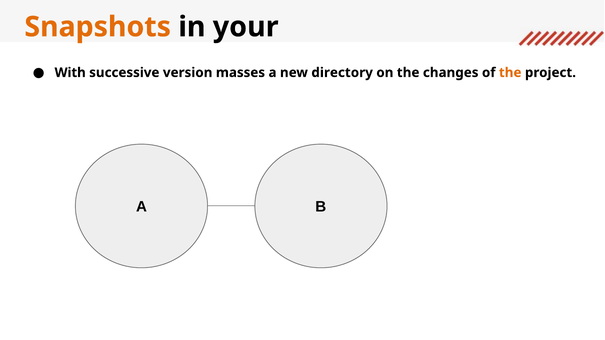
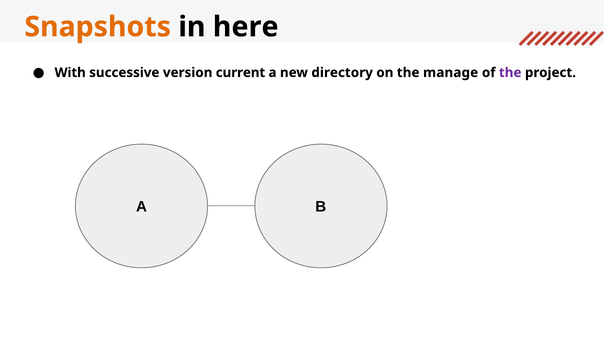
your: your -> here (246, 27)
masses: masses -> current (240, 73)
changes: changes -> manage (451, 73)
the colour: orange -> purple (510, 73)
